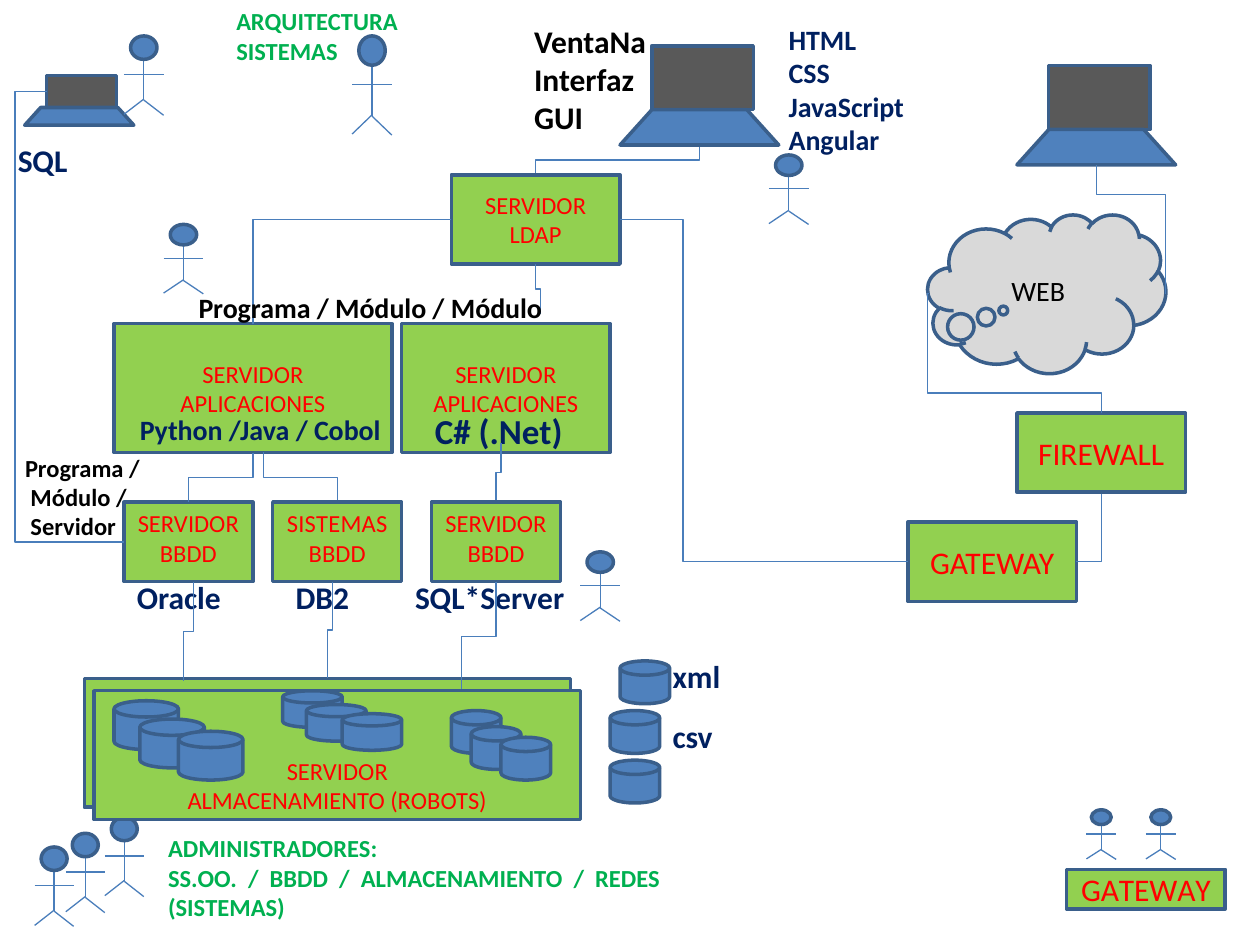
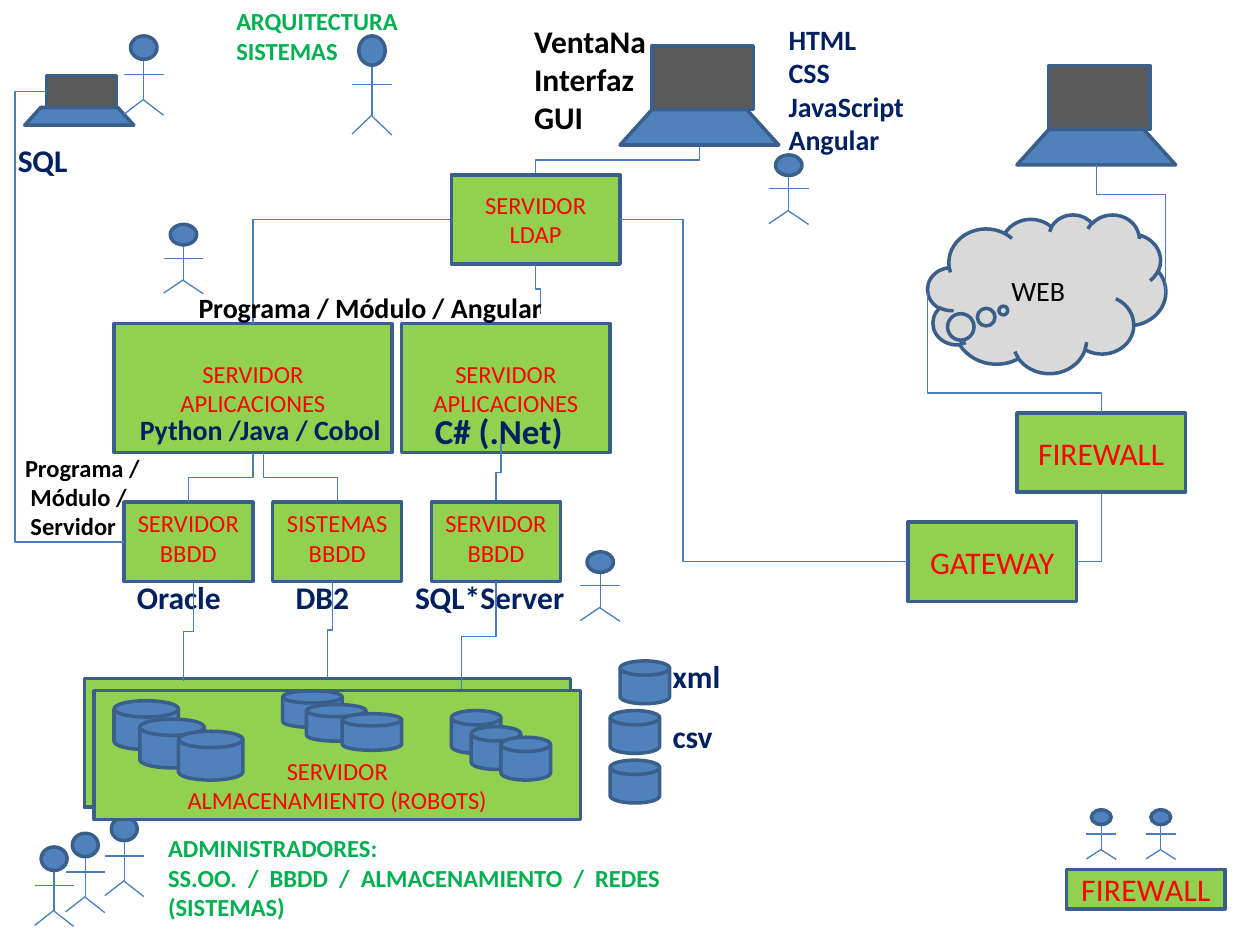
Módulo: Módulo -> Angular (496, 309)
GATEWAY: GATEWAY -> FIREWALL (1146, 891)
